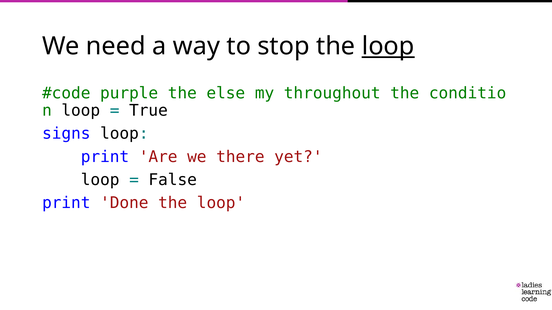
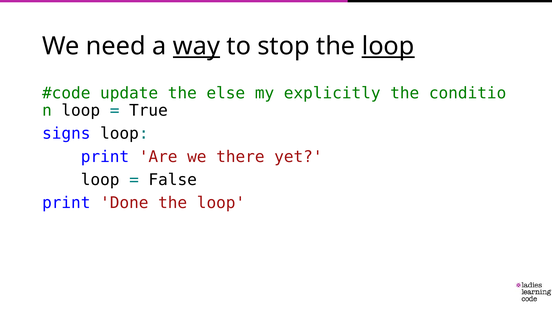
way underline: none -> present (196, 46)
purple: purple -> update (129, 93)
throughout: throughout -> explicitly (332, 93)
